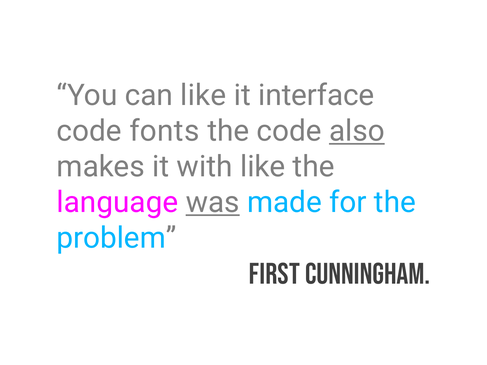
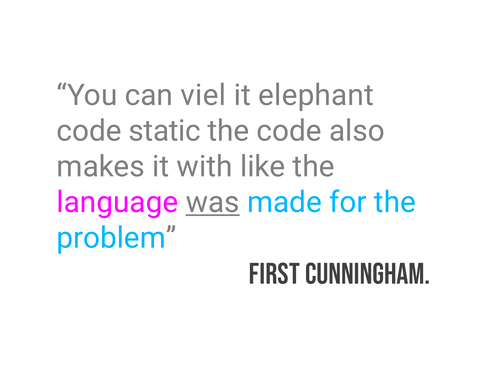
can like: like -> viel (203, 95)
interface: interface -> elephant (316, 95)
fonts: fonts -> static (165, 131)
also underline: present -> none (357, 131)
